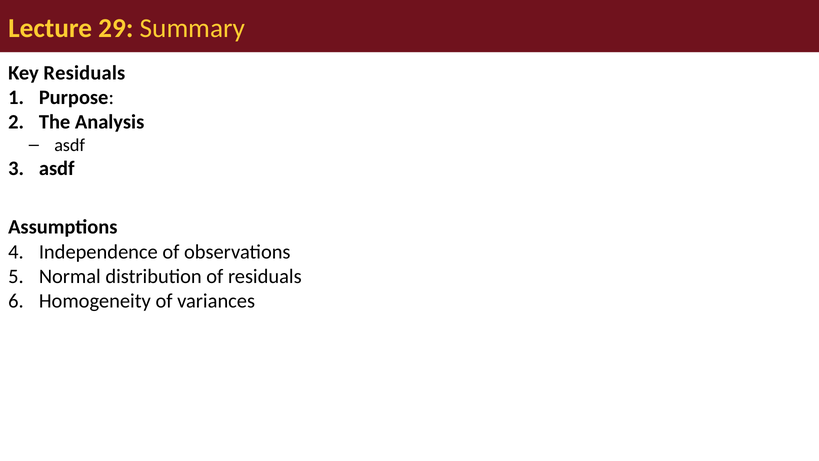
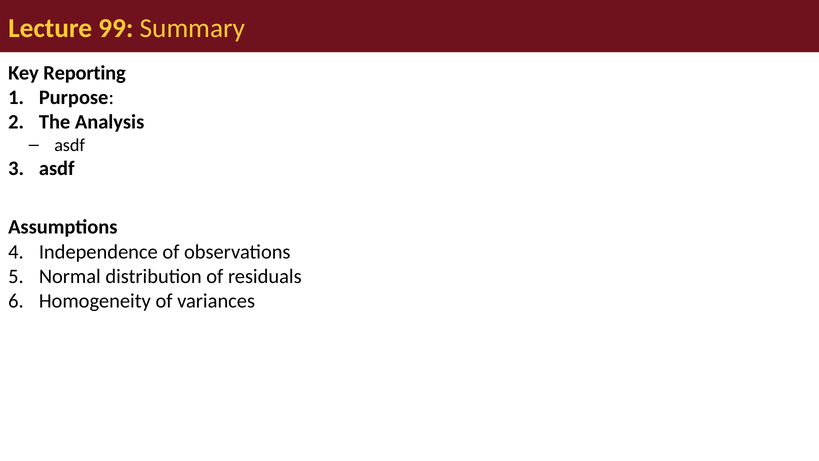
29: 29 -> 99 (116, 28)
Key Residuals: Residuals -> Reporting (85, 73)
